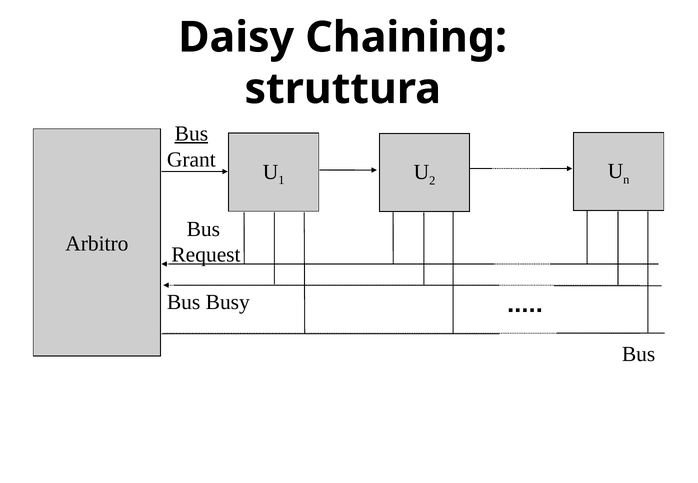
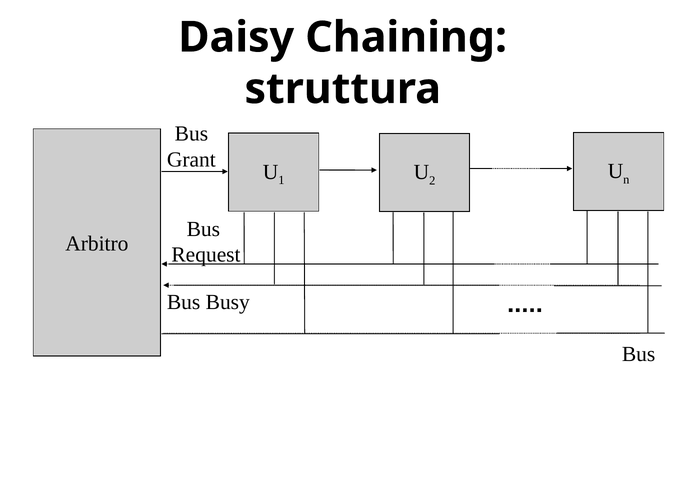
Bus underline: present -> none (191, 134)
